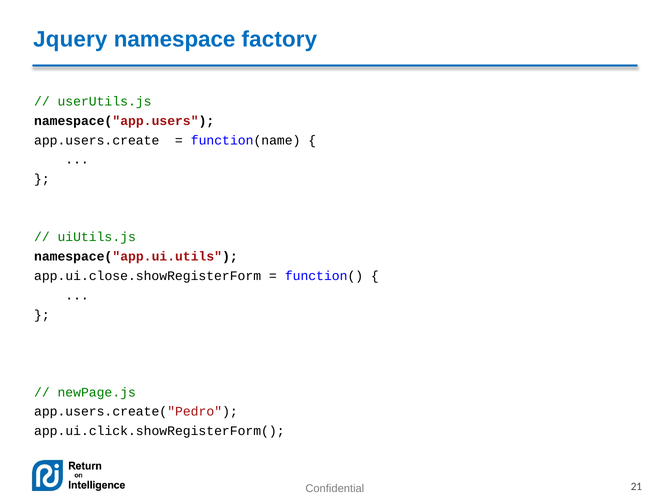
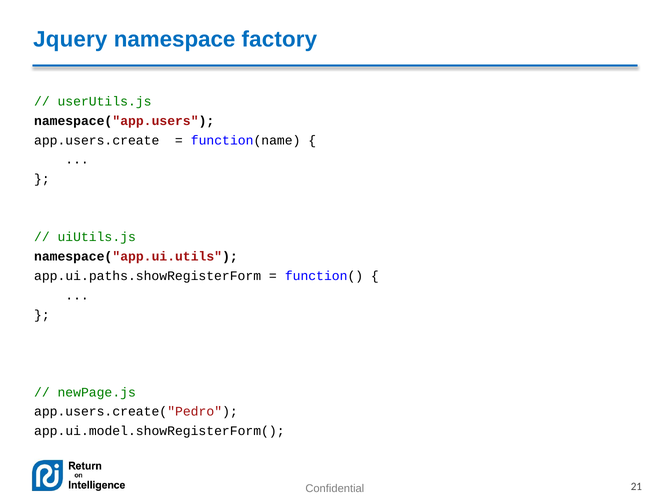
app.ui.close.showRegisterForm: app.ui.close.showRegisterForm -> app.ui.paths.showRegisterForm (148, 276)
app.ui.click.showRegisterForm(: app.ui.click.showRegisterForm( -> app.ui.model.showRegisterForm( (159, 431)
